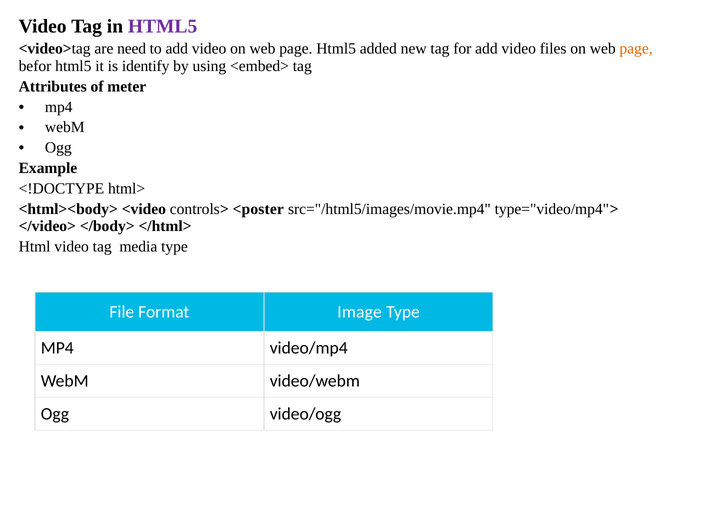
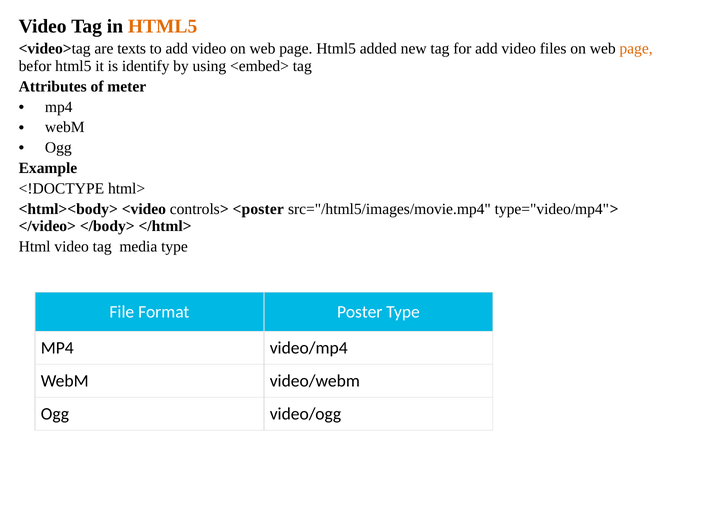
HTML5 colour: purple -> orange (163, 26)
need: need -> texts (132, 49)
Image: Image -> Poster (360, 312)
